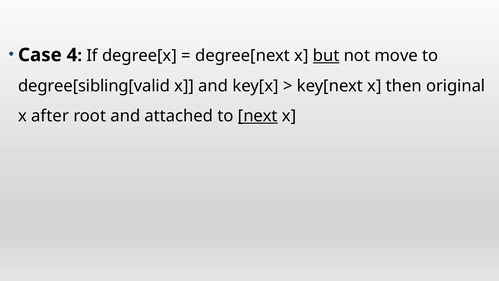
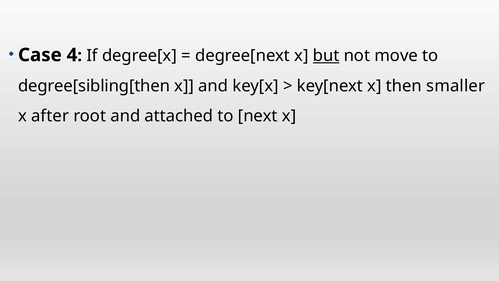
degree[sibling[valid: degree[sibling[valid -> degree[sibling[then (94, 86)
original: original -> smaller (456, 86)
next underline: present -> none (258, 116)
